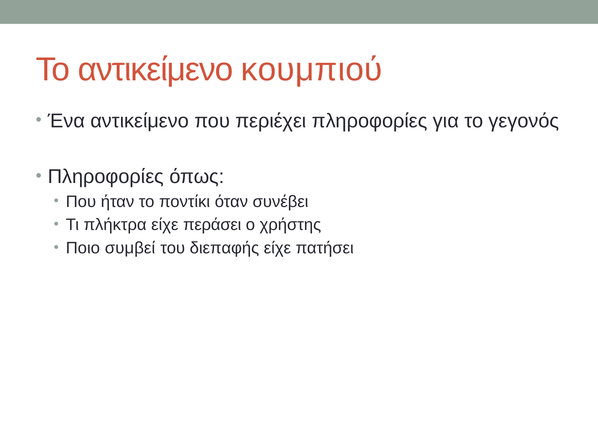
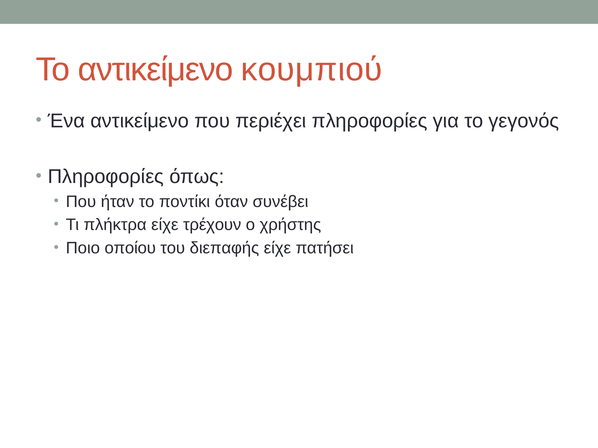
περάσει: περάσει -> τρέχουν (212, 225)
συμβεί: συμβεί -> οποίου (130, 248)
